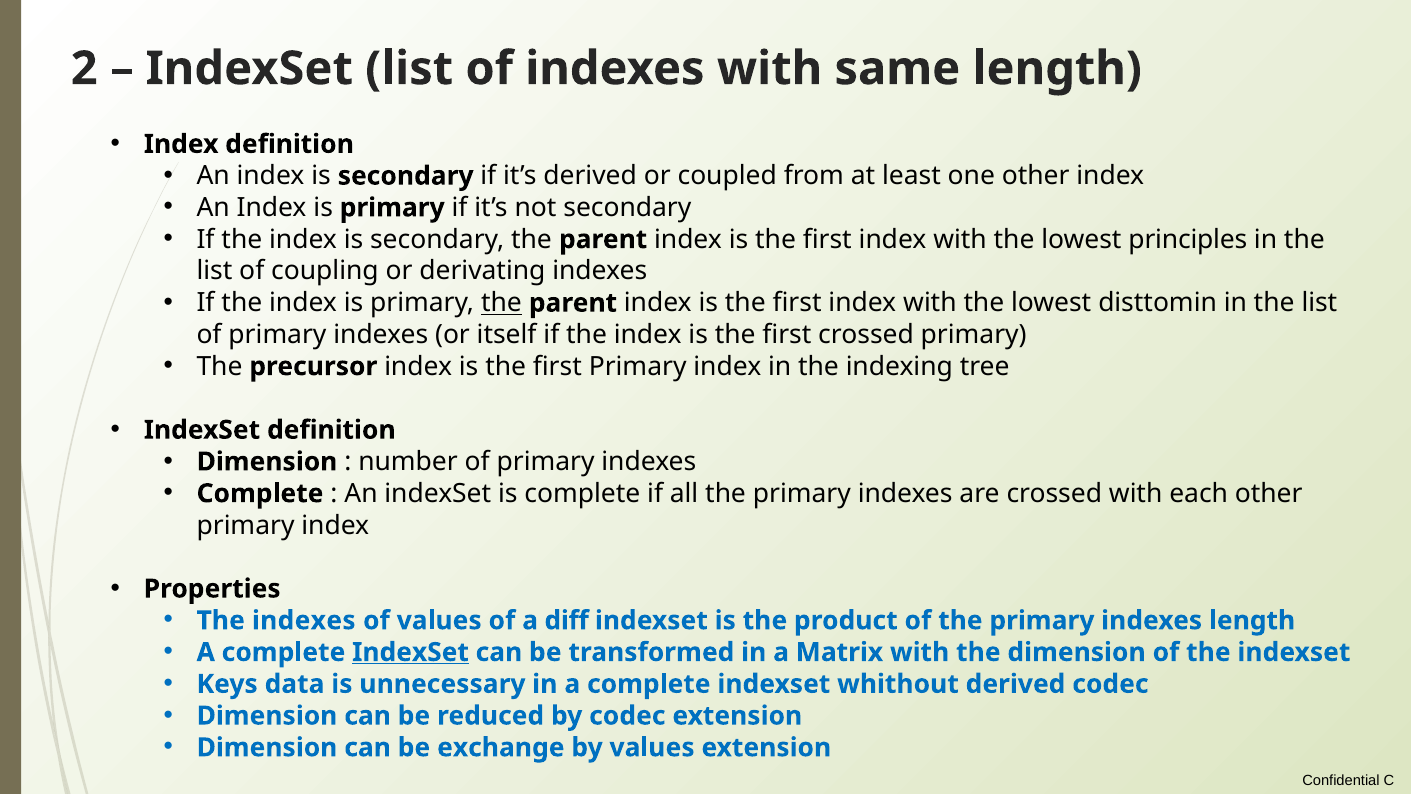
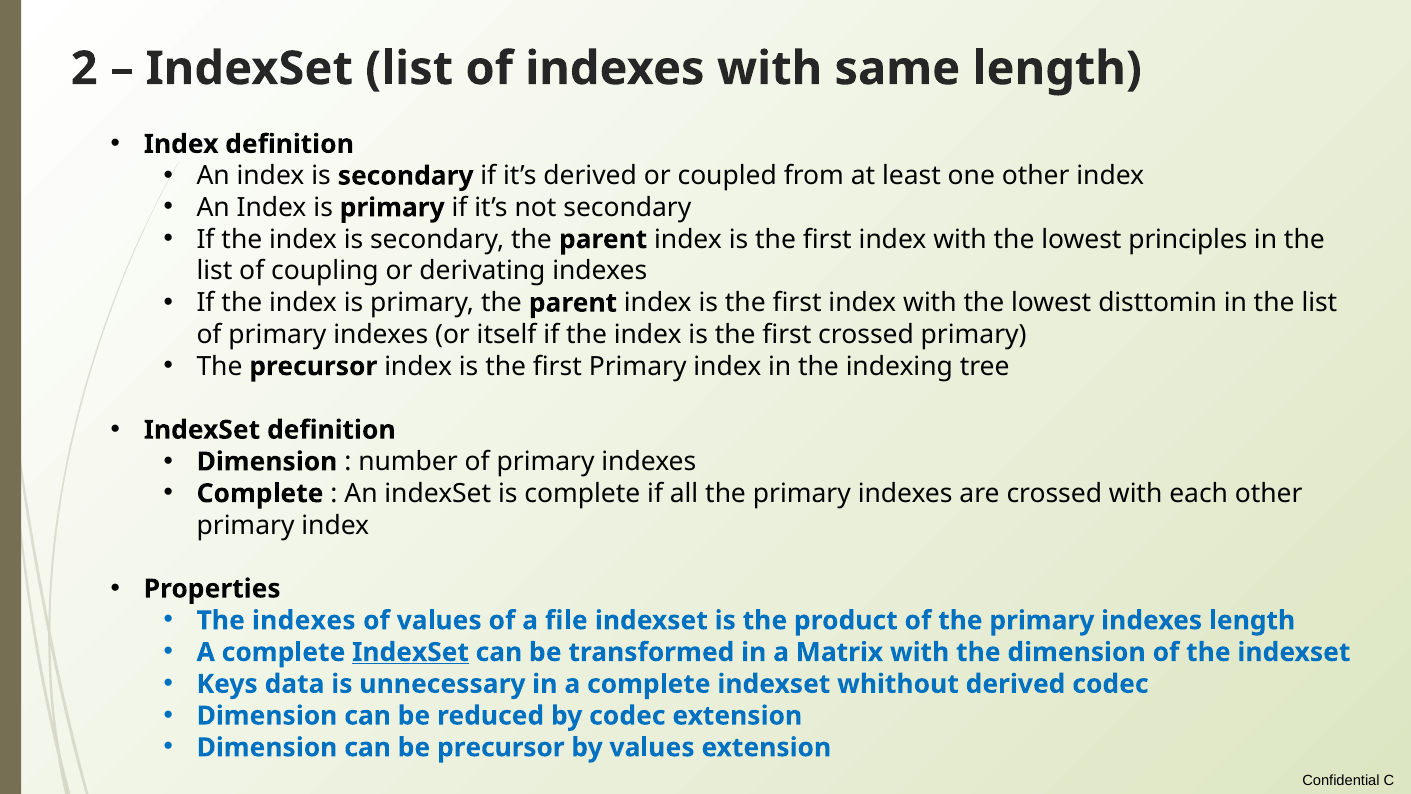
the underline: present -> none (501, 303)
diff: diff -> file (566, 620)
be exchange: exchange -> precursor (501, 747)
